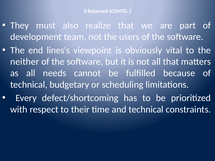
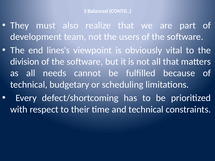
neither: neither -> division (25, 62)
